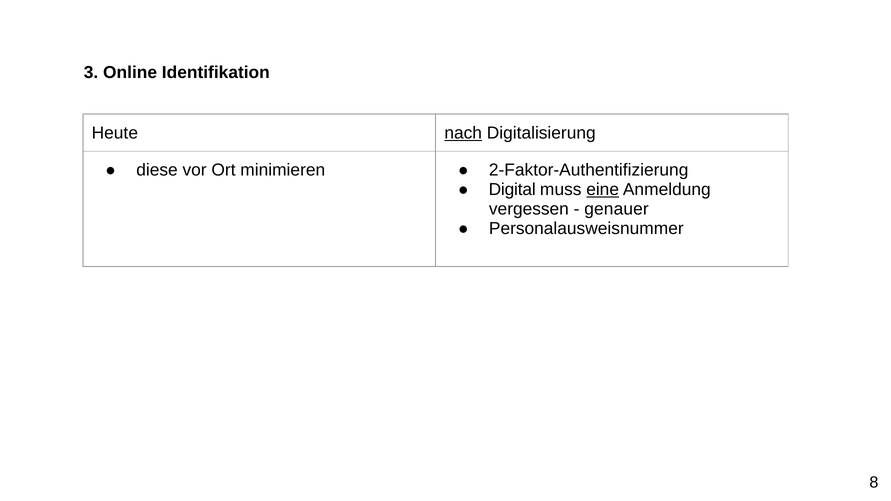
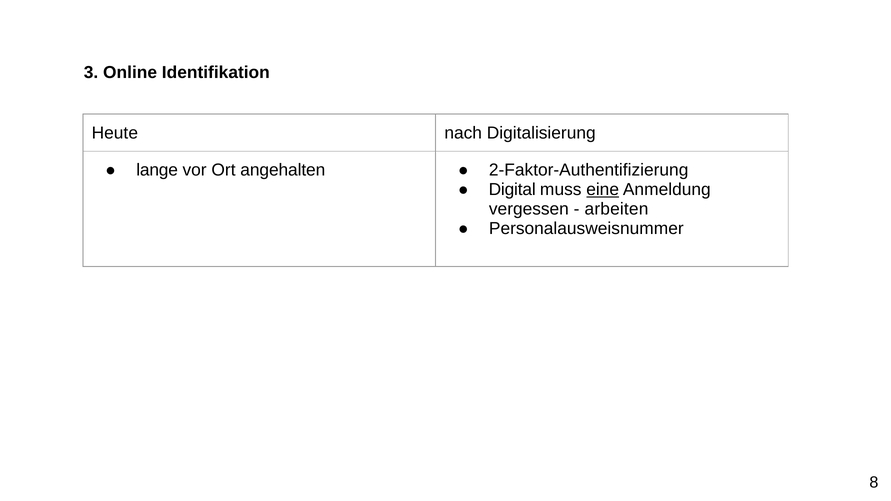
nach underline: present -> none (463, 133)
diese: diese -> lange (157, 170)
minimieren: minimieren -> angehalten (283, 170)
genauer: genauer -> arbeiten (617, 209)
